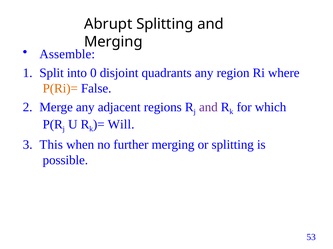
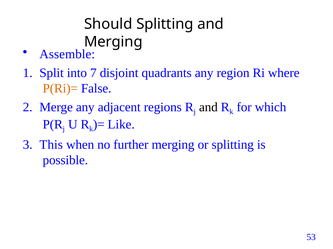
Abrupt: Abrupt -> Should (108, 24)
0: 0 -> 7 (93, 73)
and colour: purple -> black (208, 107)
Will: Will -> Like (121, 125)
